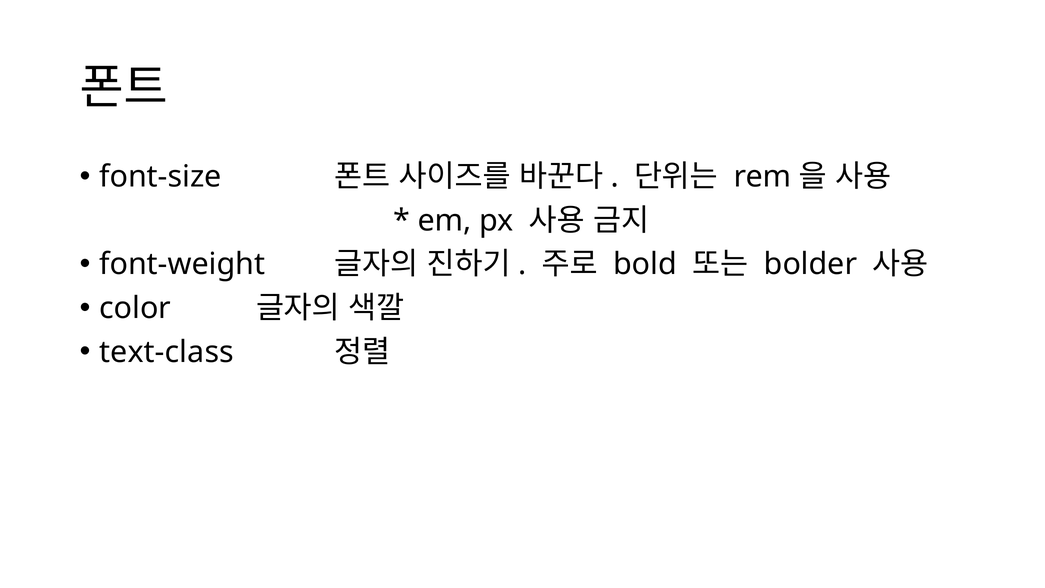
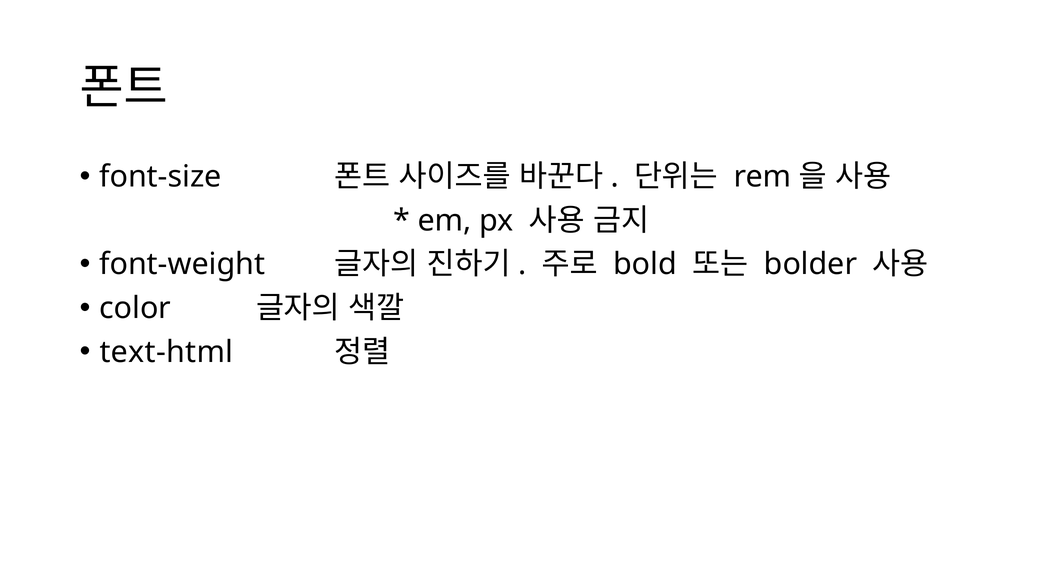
text-class: text-class -> text-html (166, 352)
